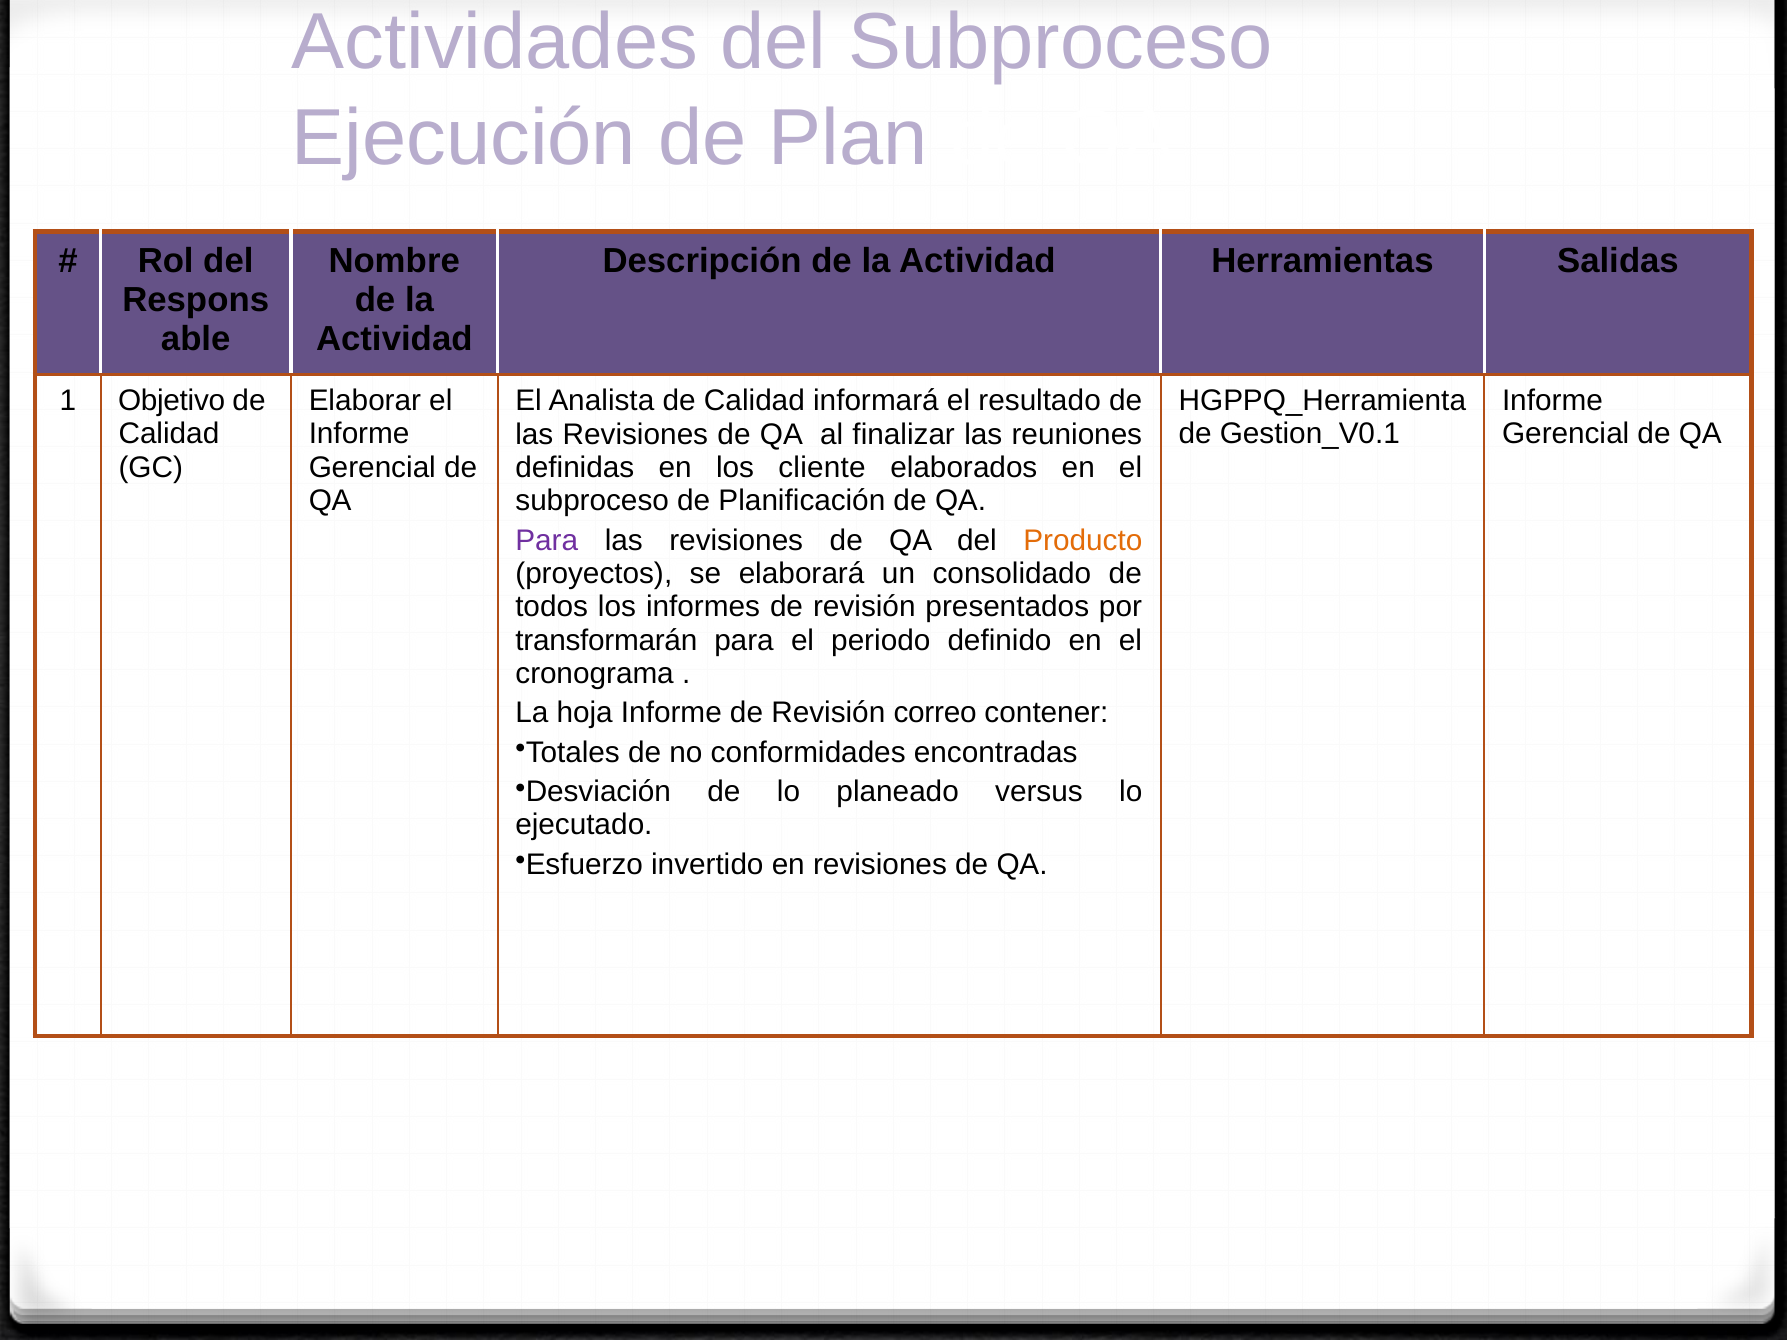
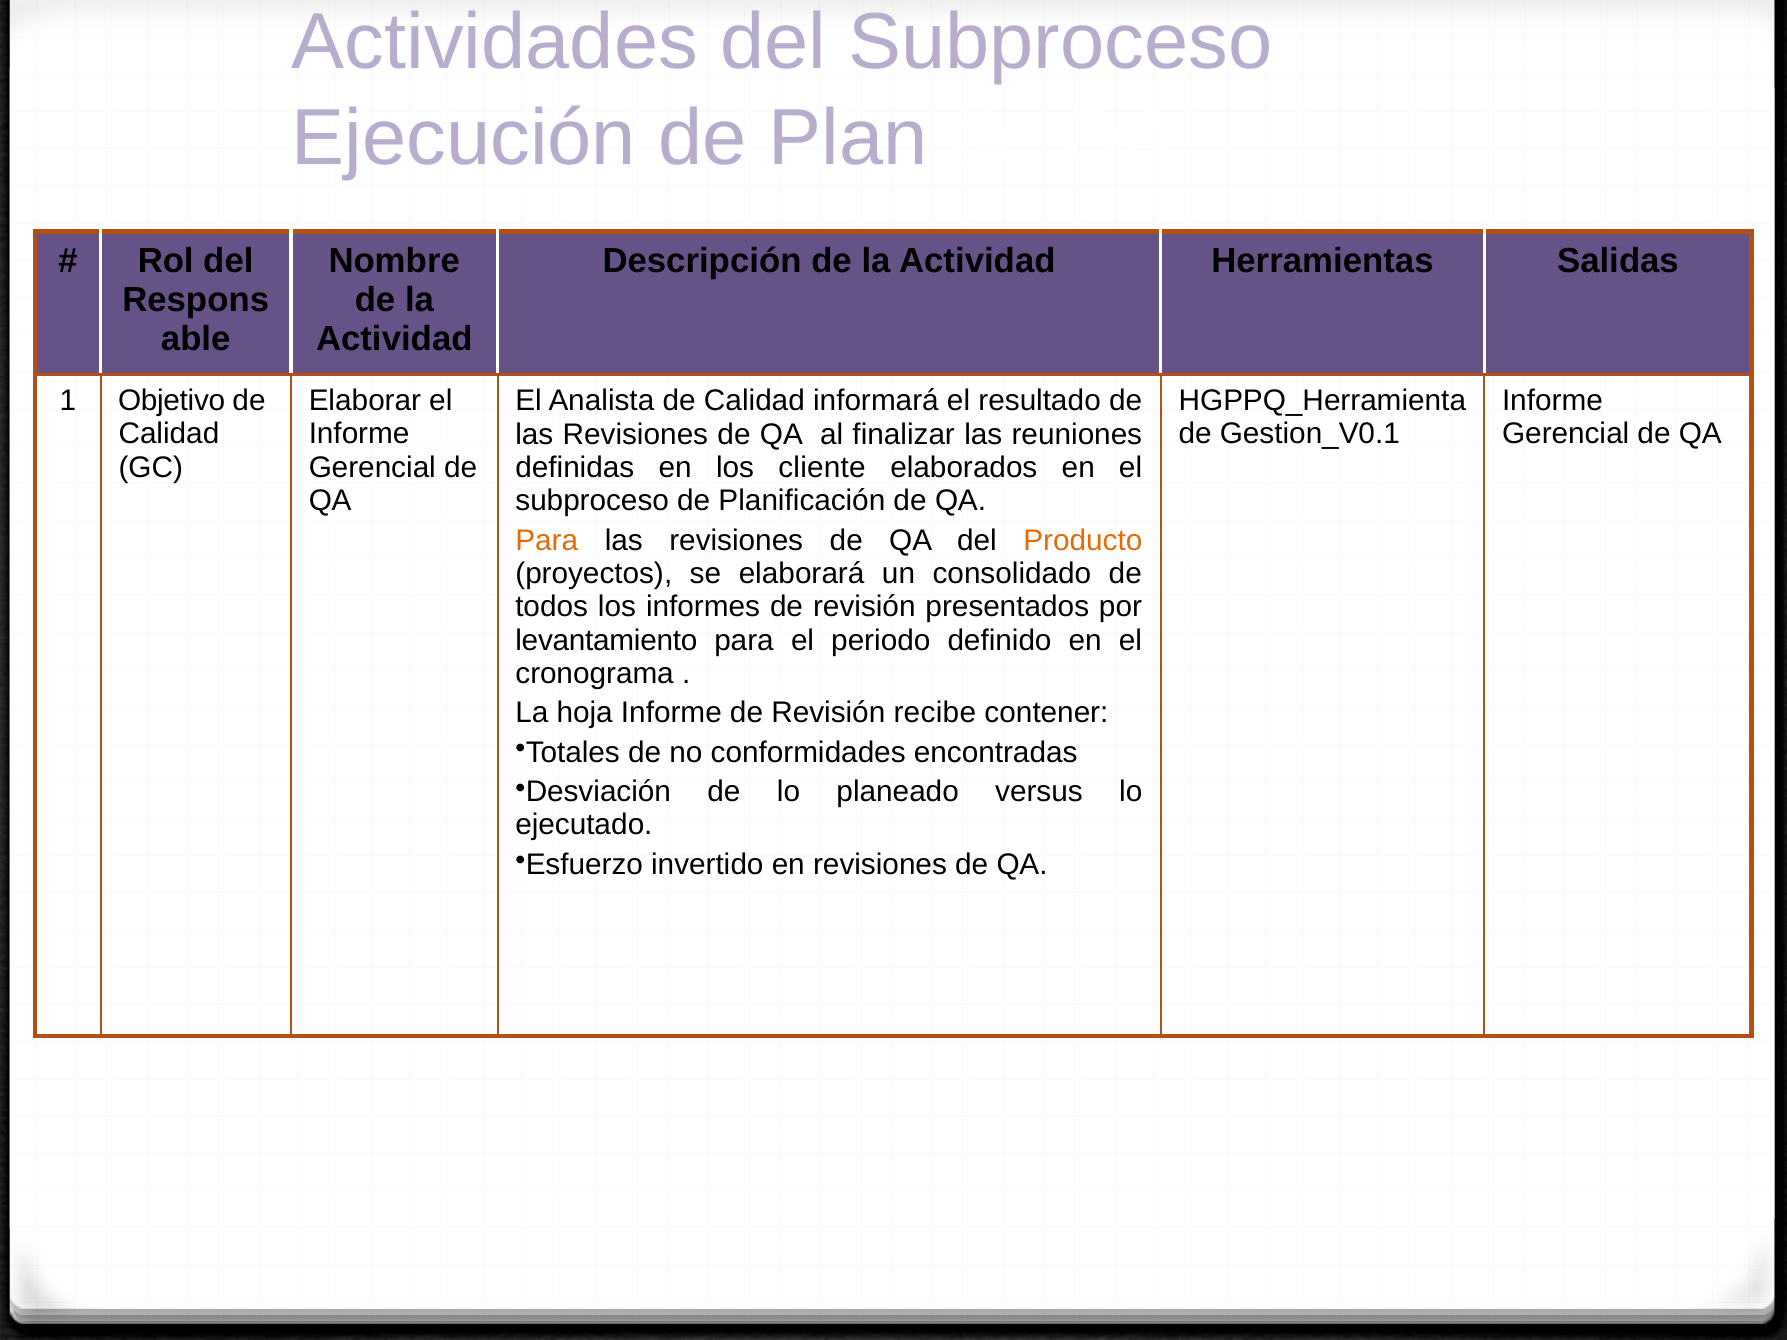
Para colour: purple -> orange (547, 540)
transformarán: transformarán -> levantamiento (606, 640)
correo: correo -> recibe (935, 713)
